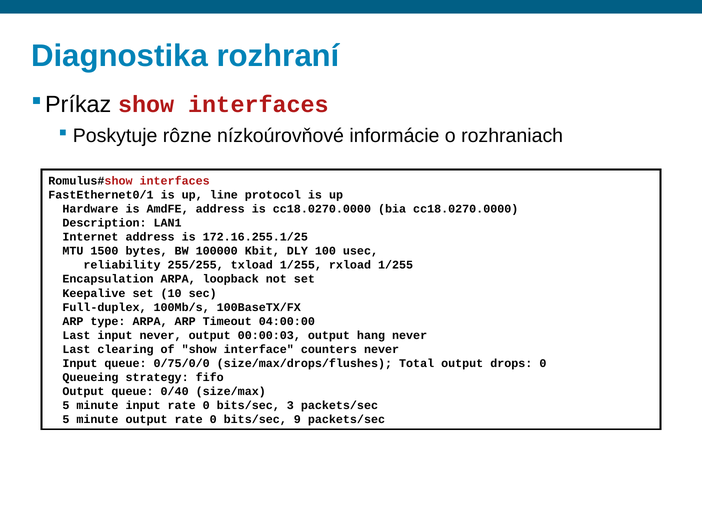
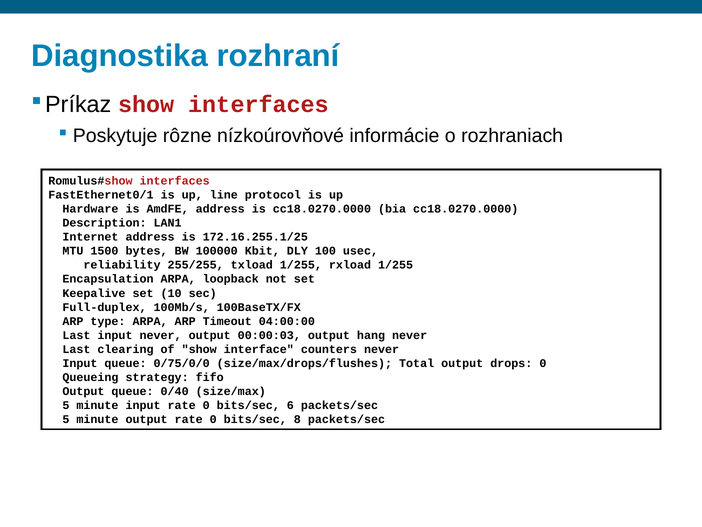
3: 3 -> 6 (290, 405)
9: 9 -> 8 (297, 419)
